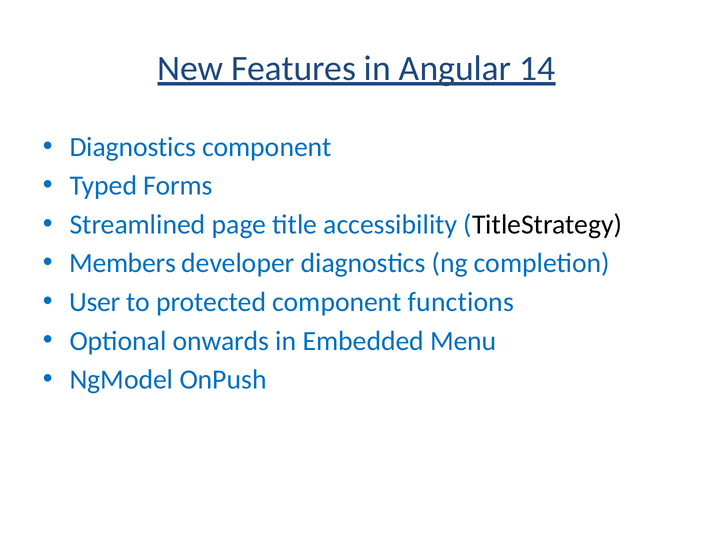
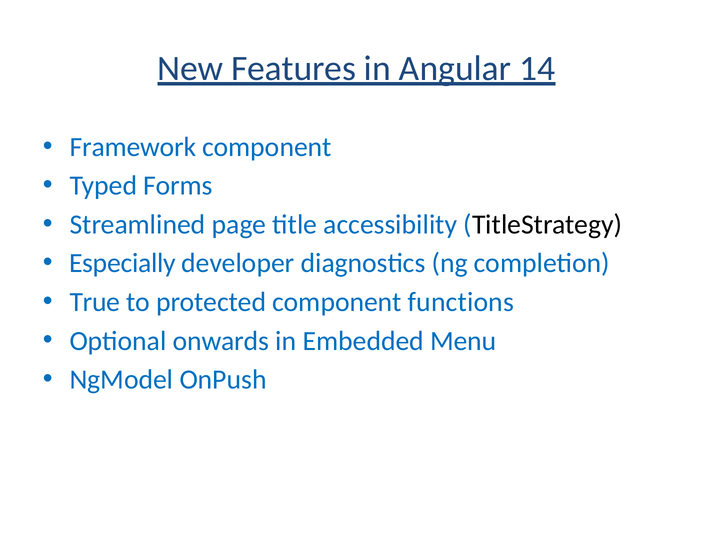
Diagnostics: Diagnostics -> Framework (133, 147)
Members: Members -> Especially (122, 263)
User: User -> True (95, 302)
